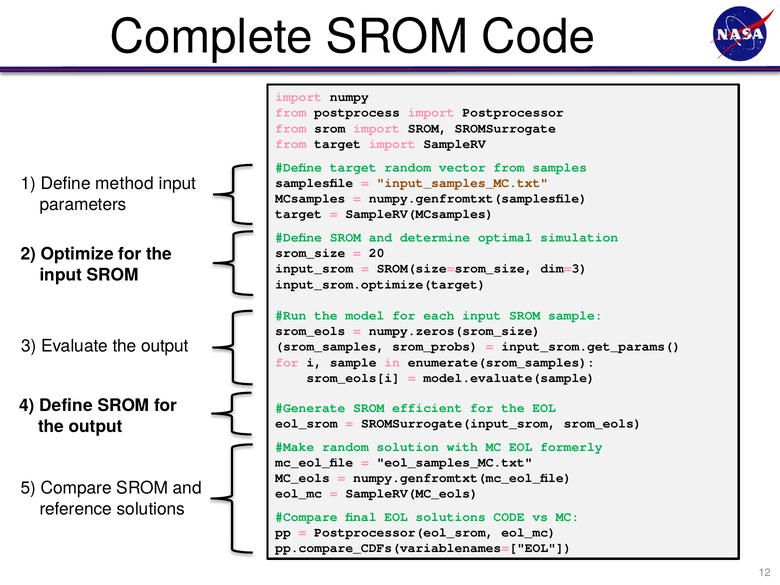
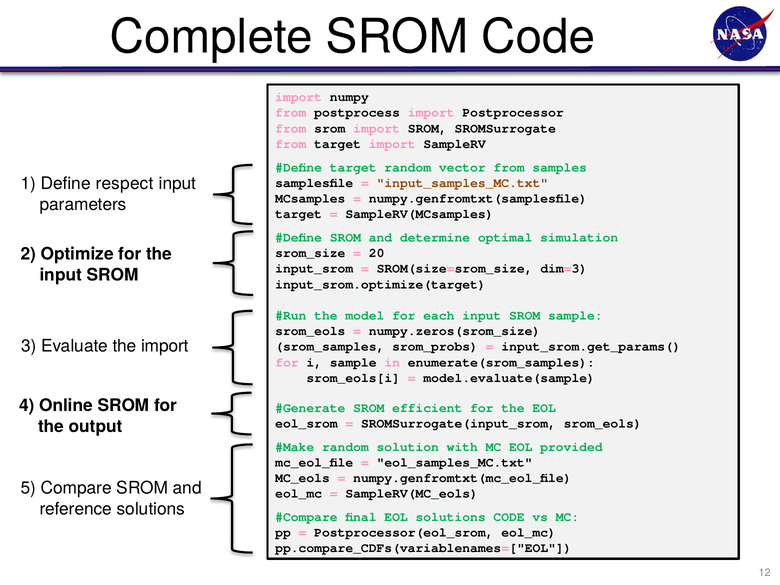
method: method -> respect (125, 184)
Evaluate the output: output -> import (165, 346)
4 Define: Define -> Online (66, 406)
formerly: formerly -> provided (571, 447)
